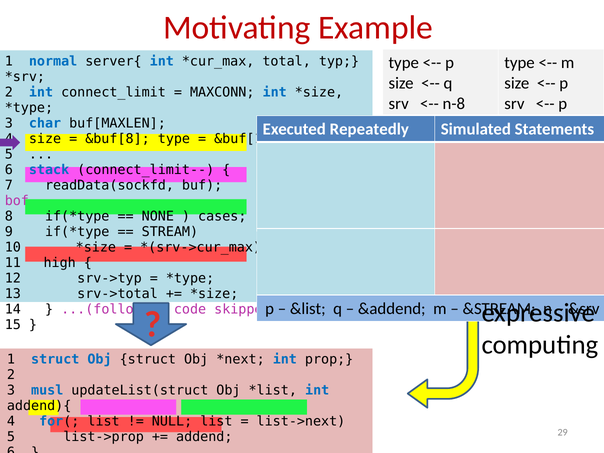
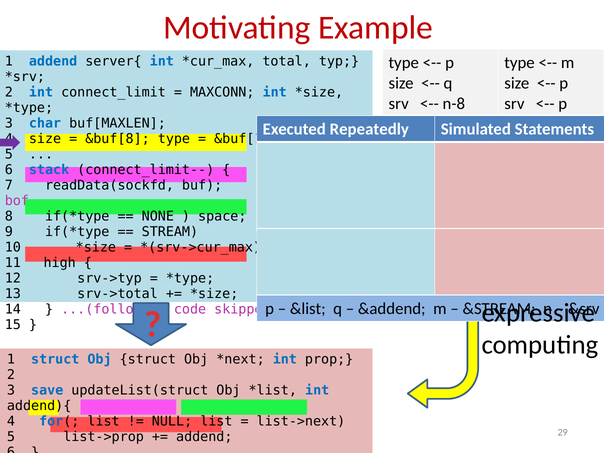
1 normal: normal -> addend (53, 61)
cases: cases -> space (222, 216)
musl: musl -> save (47, 391)
